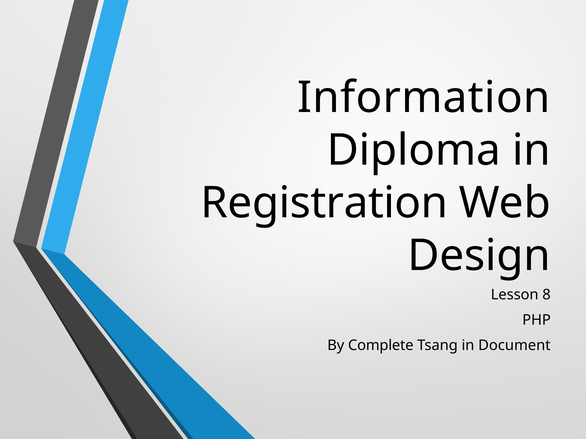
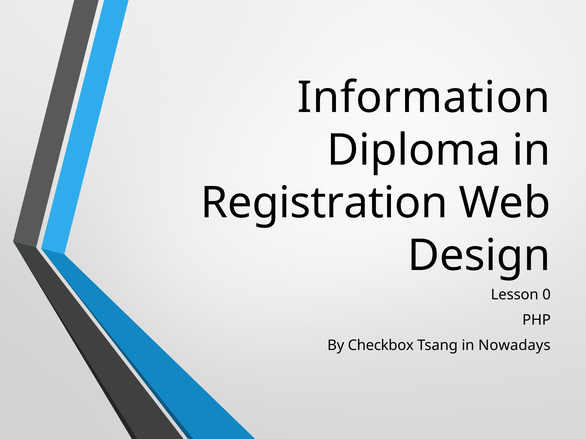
8: 8 -> 0 (547, 295)
Complete: Complete -> Checkbox (381, 346)
Document: Document -> Nowadays (514, 346)
